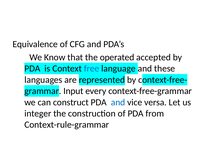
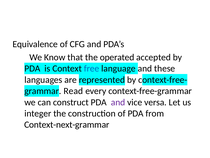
Input: Input -> Read (73, 91)
and colour: blue -> purple (118, 102)
Context-rule-grammar: Context-rule-grammar -> Context-next-grammar (67, 124)
